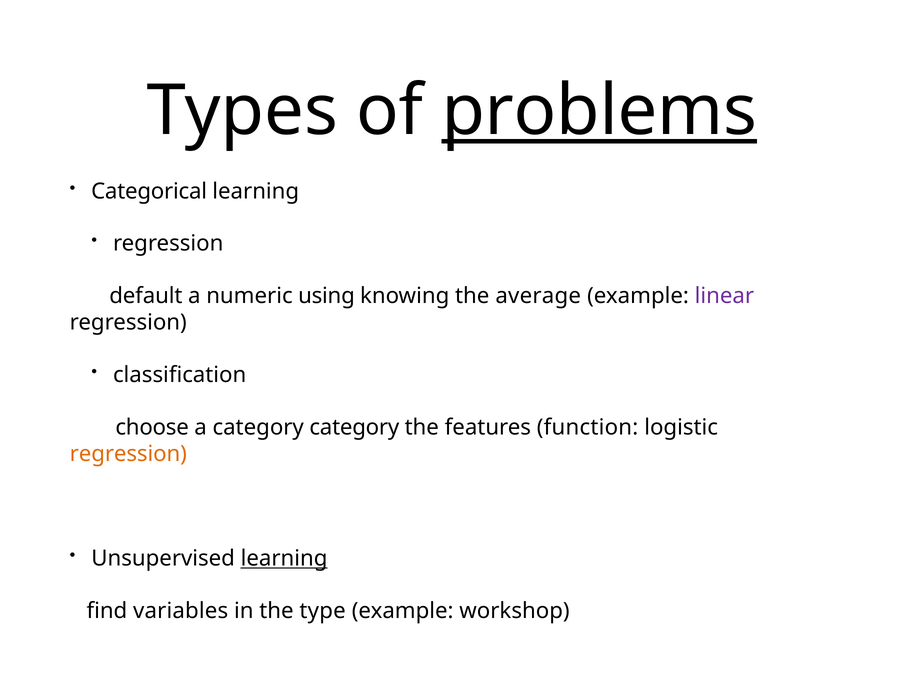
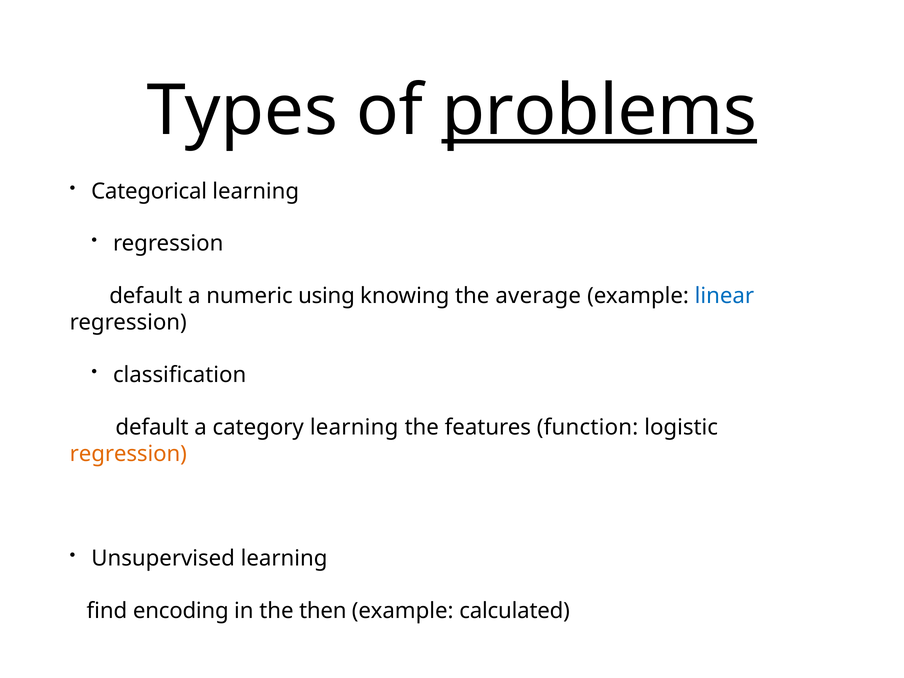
linear colour: purple -> blue (724, 296)
choose: choose -> default (152, 427)
category category: category -> learning (354, 427)
learning underline: present -> none (284, 558)
variables: variables -> encoding (181, 611)
type: type -> then (323, 611)
workshop: workshop -> calculated (515, 611)
